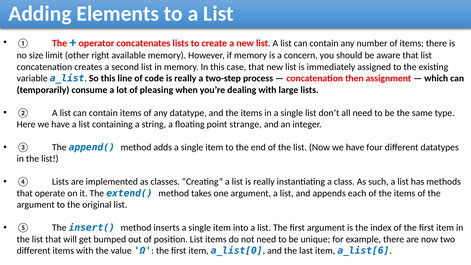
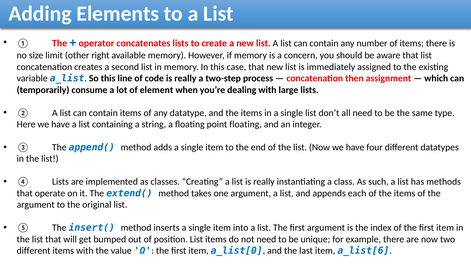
pleasing: pleasing -> element (157, 90)
point strange: strange -> floating (246, 124)
